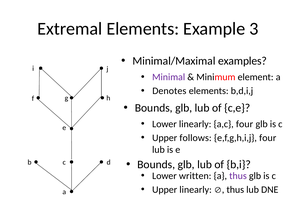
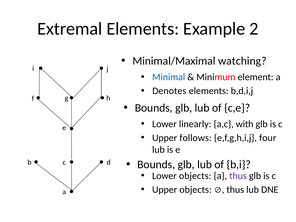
3: 3 -> 2 (254, 29)
examples: examples -> watching (242, 61)
Minimal colour: purple -> blue (169, 77)
a,c four: four -> with (245, 124)
Lower written: written -> objects (195, 176)
Upper linearly: linearly -> objects (196, 190)
